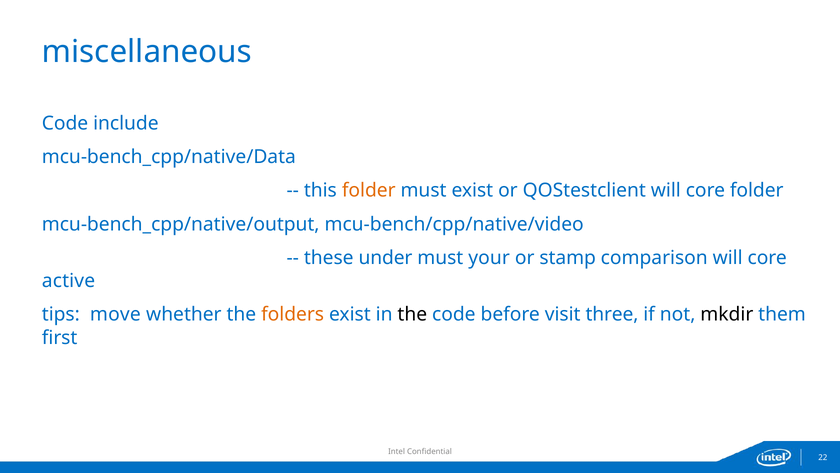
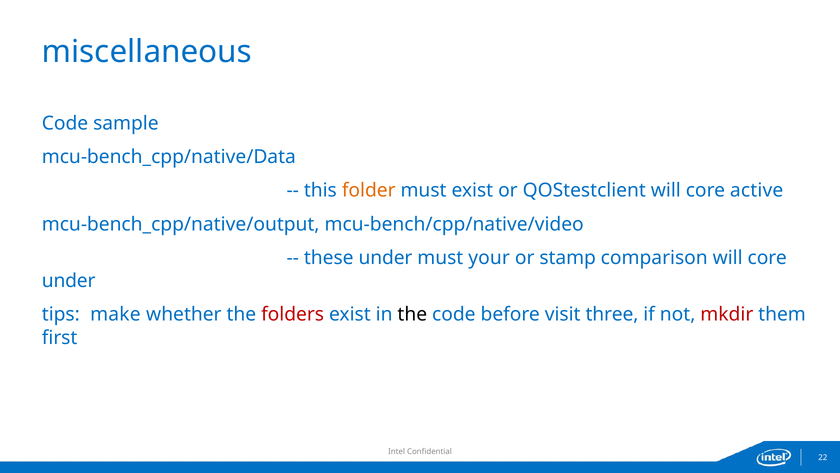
include: include -> sample (126, 123)
core folder: folder -> active (757, 190)
active: active -> under (69, 281)
move: move -> make (115, 314)
folders colour: orange -> red (293, 314)
mkdir colour: black -> red (727, 314)
